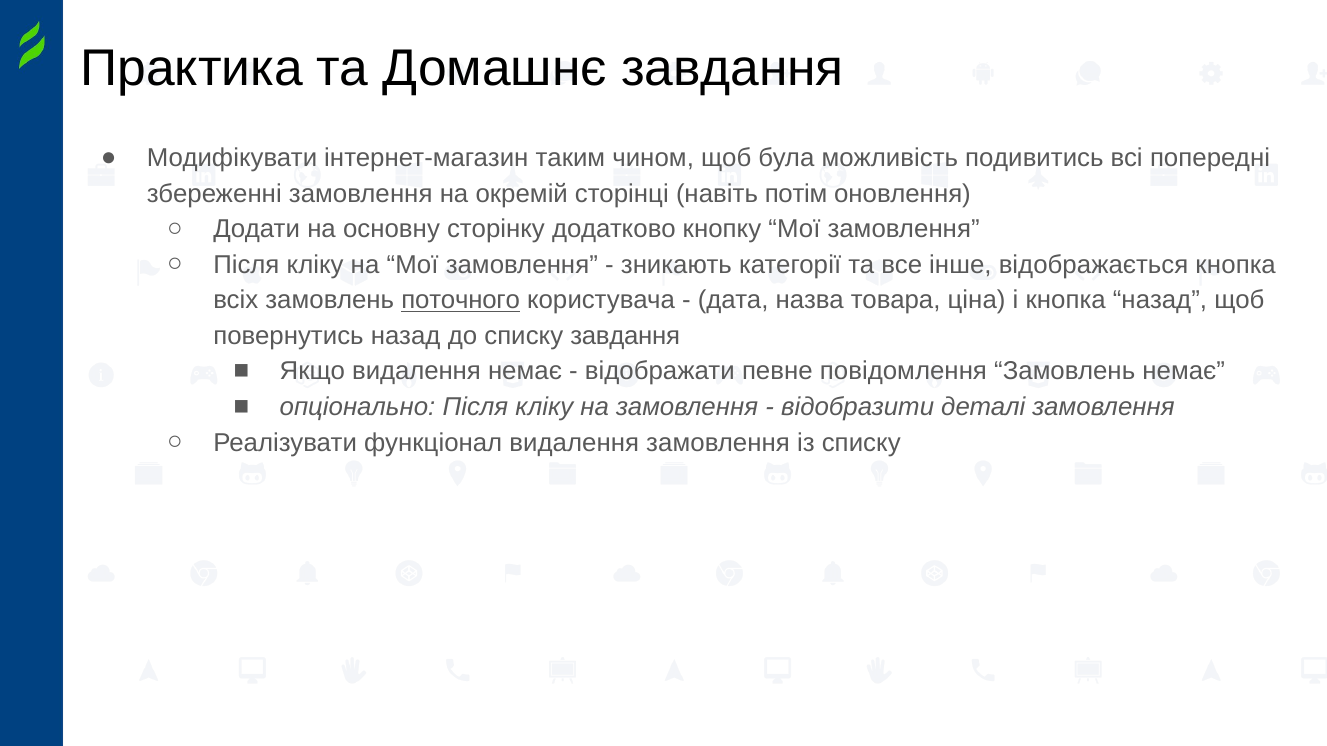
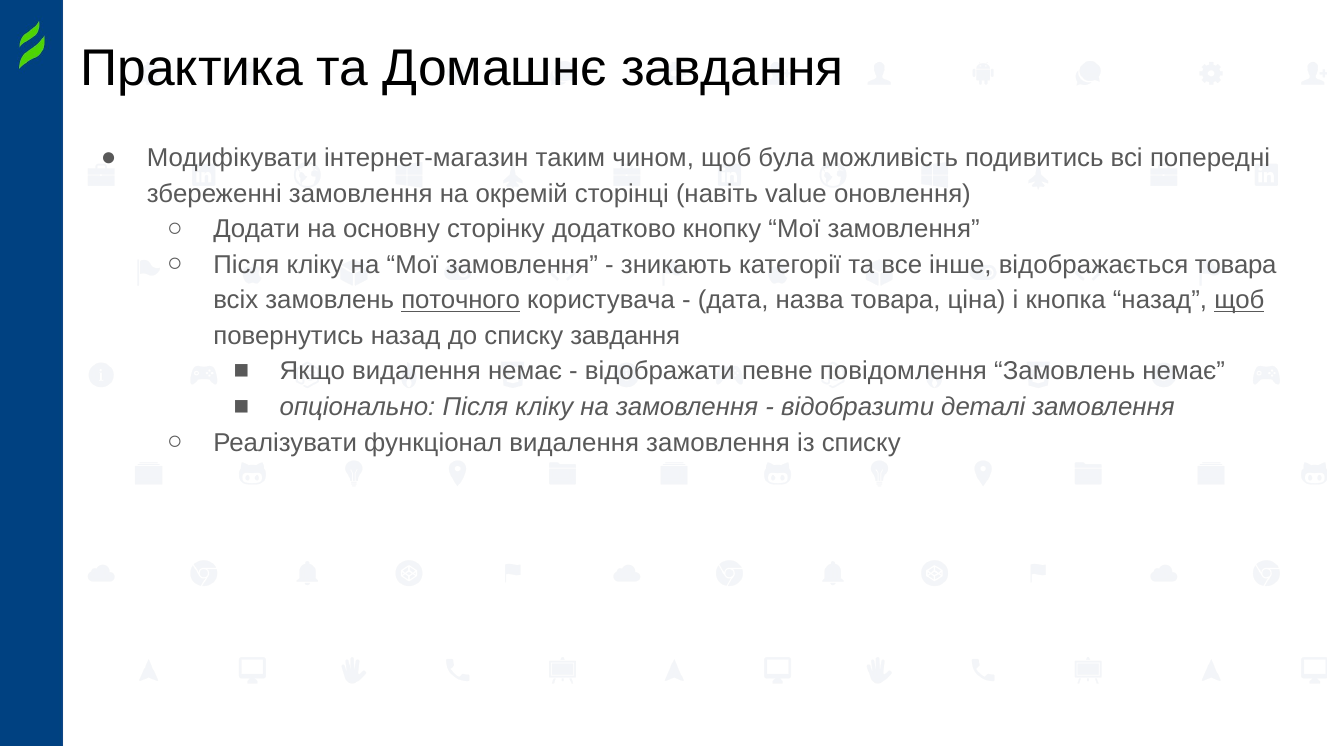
потім: потім -> value (796, 194)
відображається кнопка: кнопка -> товара (1236, 265)
щоб underline: none -> present (1239, 301)
